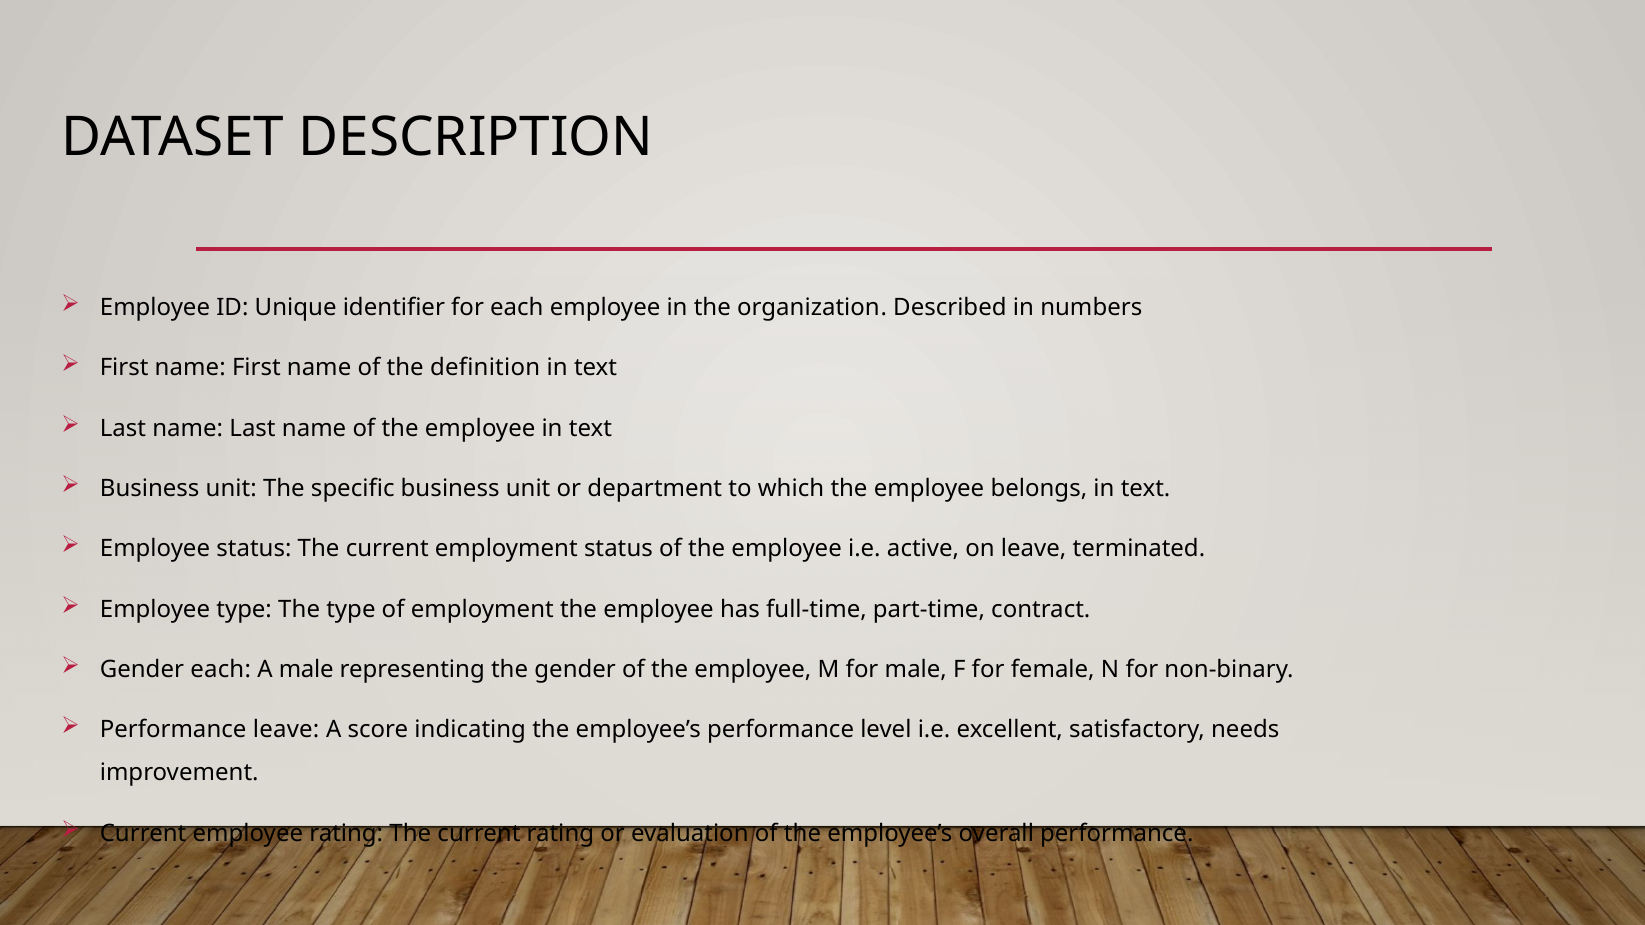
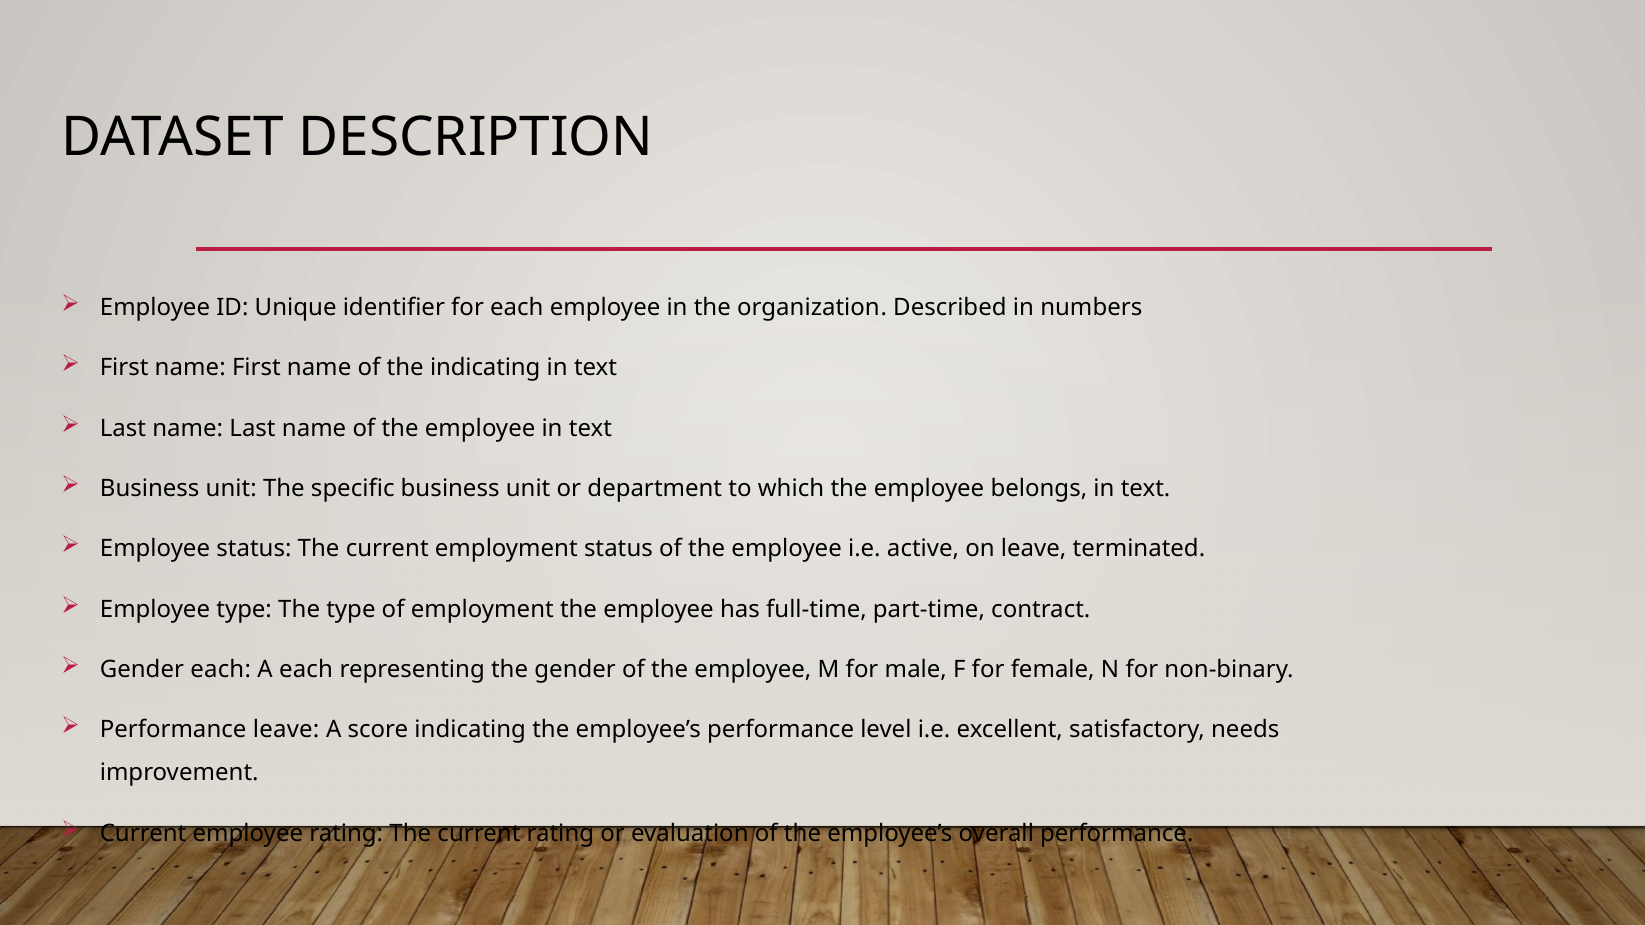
the definition: definition -> indicating (485, 368)
A male: male -> each (306, 670)
